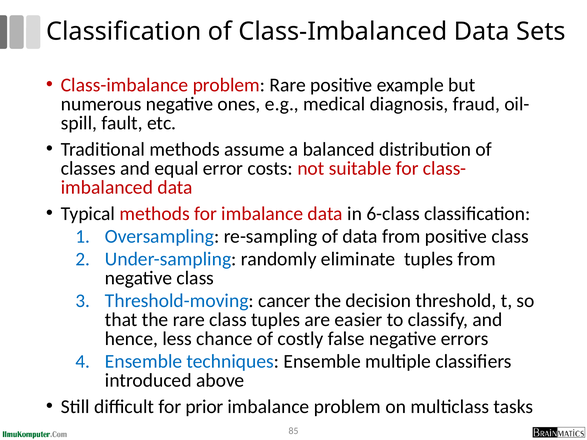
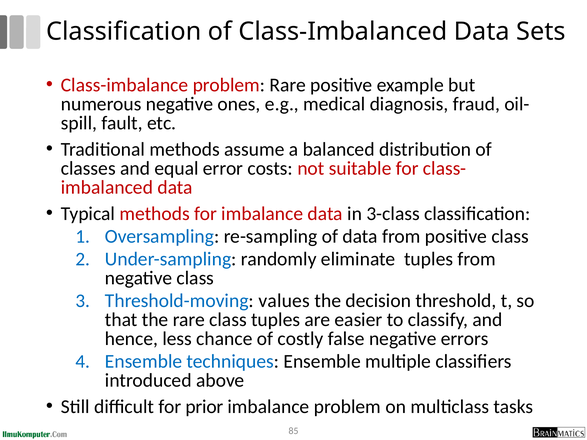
6-class: 6-class -> 3-class (393, 214)
cancer: cancer -> values (284, 301)
